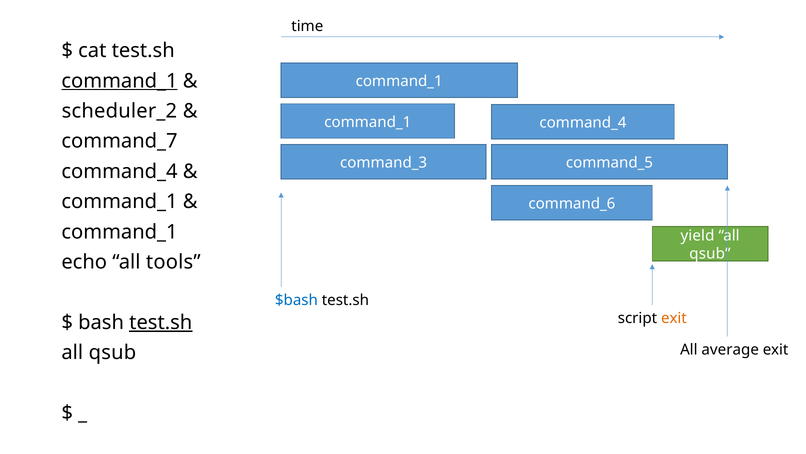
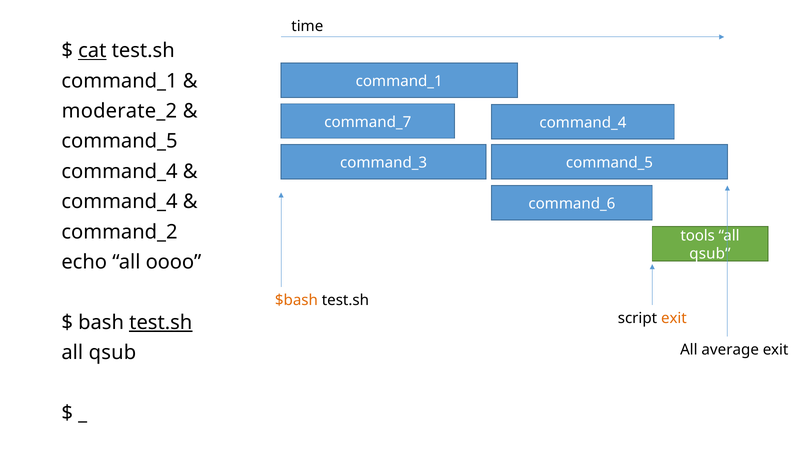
cat underline: none -> present (92, 51)
command_1 underline: present -> none (119, 81)
scheduler_2: scheduler_2 -> moderate_2 (119, 111)
command_1: command_1 -> command_7 (368, 122)
command_7: command_7 -> command_5 (119, 141)
command_1: command_1 -> command_4 (119, 201)
command_1: command_1 -> command_2 (119, 232)
yield: yield -> tools (698, 235)
tools: tools -> oooo (173, 262)
$bash colour: blue -> orange (296, 300)
